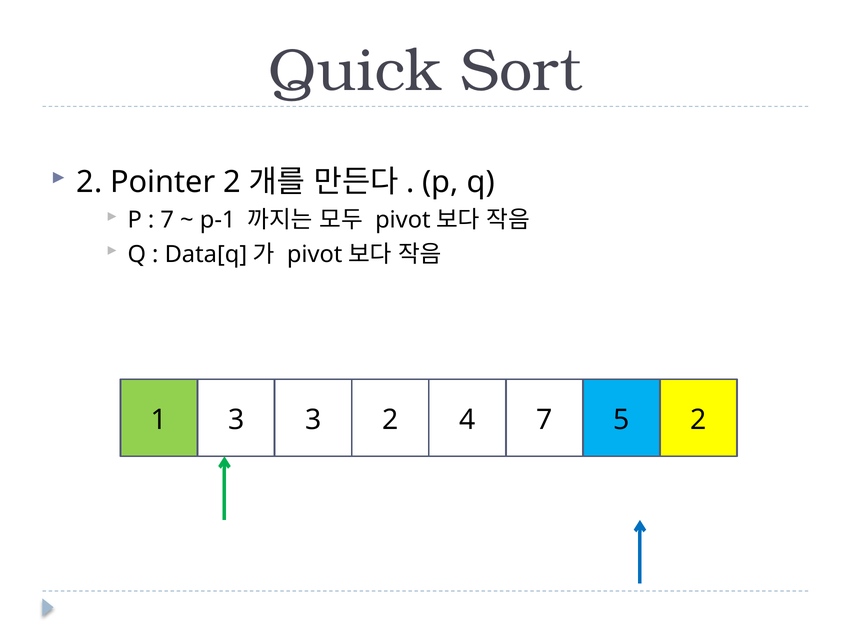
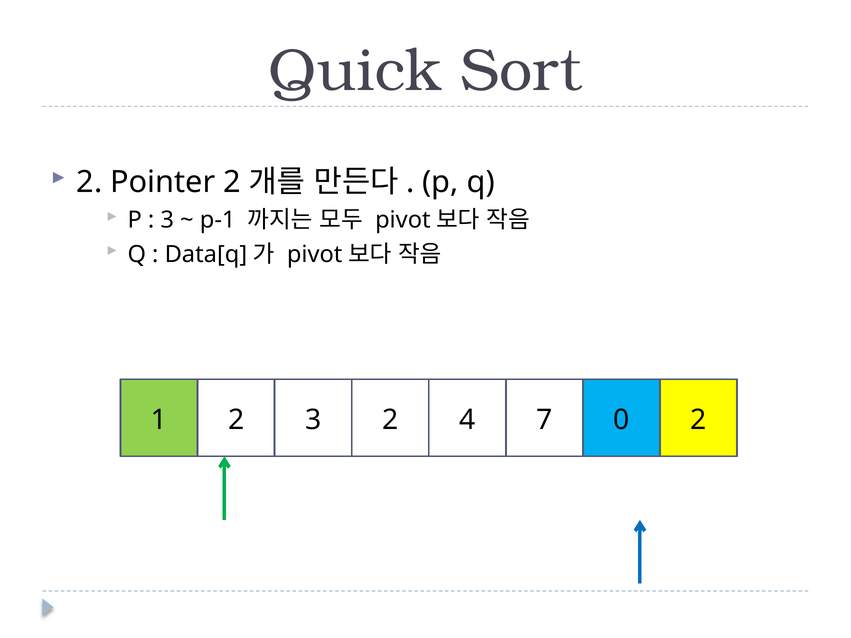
7: 7 -> 3 (167, 220)
1 3: 3 -> 2 (236, 420)
5: 5 -> 0 (622, 420)
